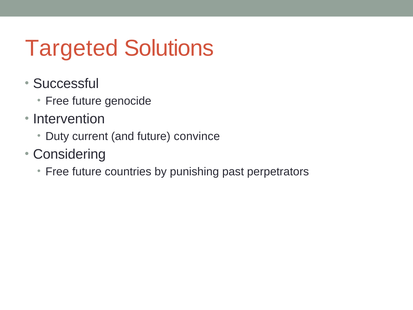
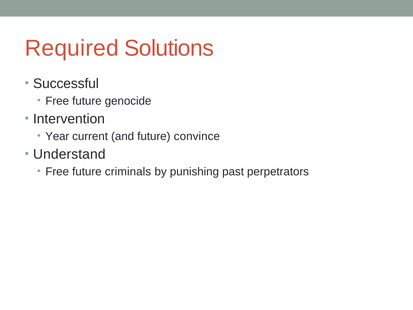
Targeted: Targeted -> Required (72, 48)
Duty: Duty -> Year (57, 136)
Considering: Considering -> Understand (69, 154)
countries: countries -> criminals (128, 172)
